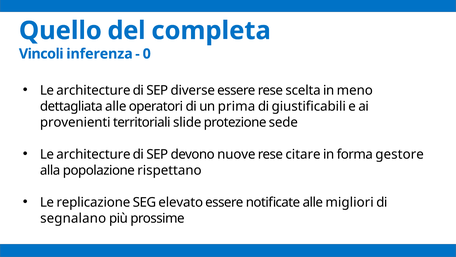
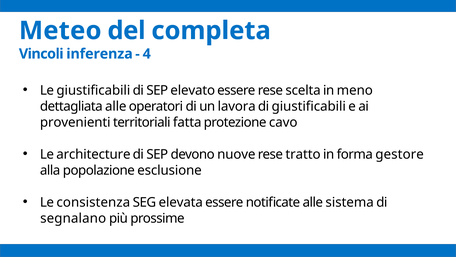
Quello: Quello -> Meteo (60, 31)
0: 0 -> 4 (147, 54)
architecture: architecture -> giustificabili (93, 90)
diverse: diverse -> elevato (193, 90)
prima: prima -> lavora (237, 106)
slide: slide -> fatta (187, 122)
sede: sede -> cavo (283, 122)
citare: citare -> tratto (303, 154)
rispettano: rispettano -> esclusione (170, 170)
replicazione: replicazione -> consistenza (93, 202)
elevato: elevato -> elevata (181, 202)
migliori: migliori -> sistema (350, 202)
